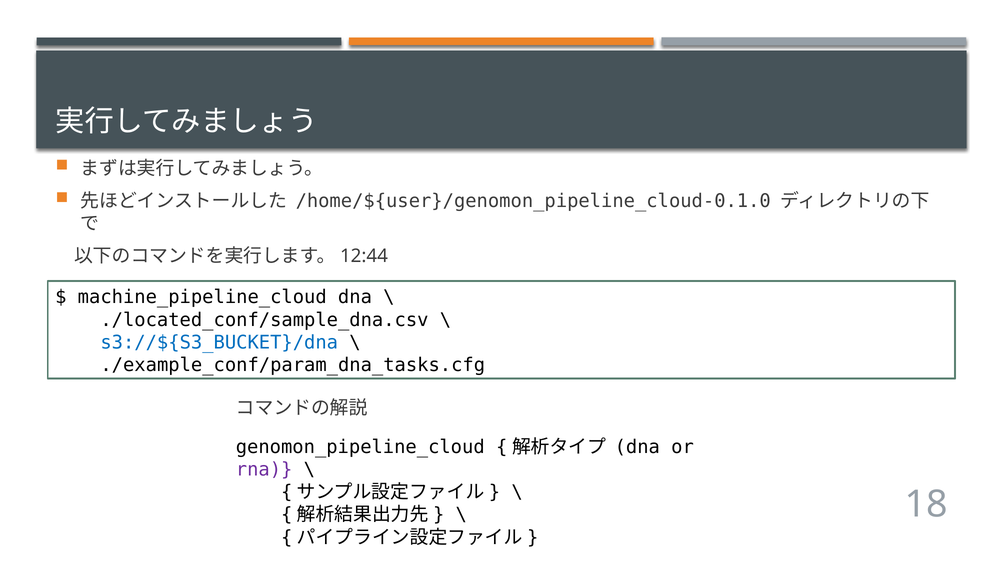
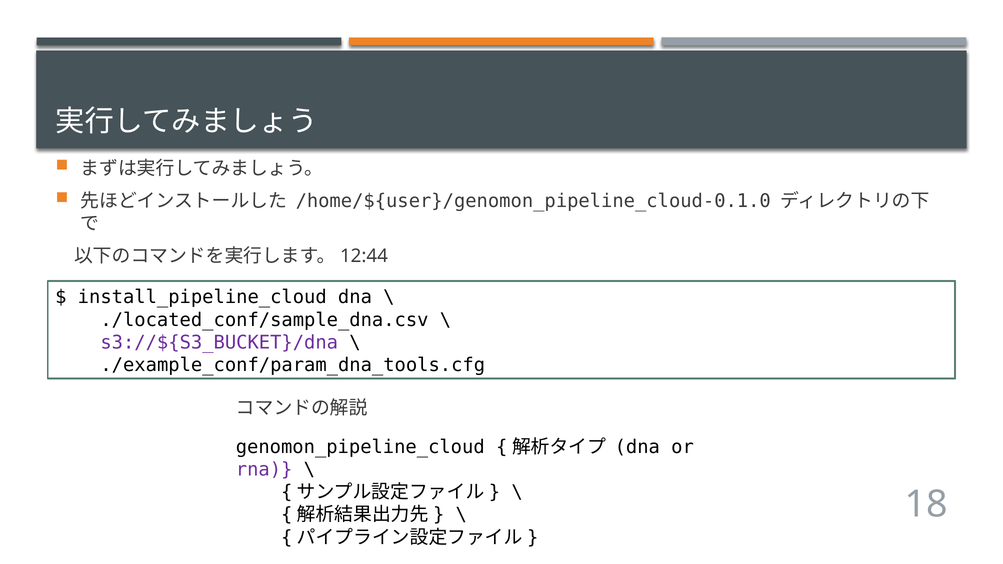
machine_pipeline_cloud: machine_pipeline_cloud -> install_pipeline_cloud (202, 297)
s3://${S3_BUCKET}/dna colour: blue -> purple (219, 342)
./example_conf/param_dna_tasks.cfg: ./example_conf/param_dna_tasks.cfg -> ./example_conf/param_dna_tools.cfg (293, 365)
